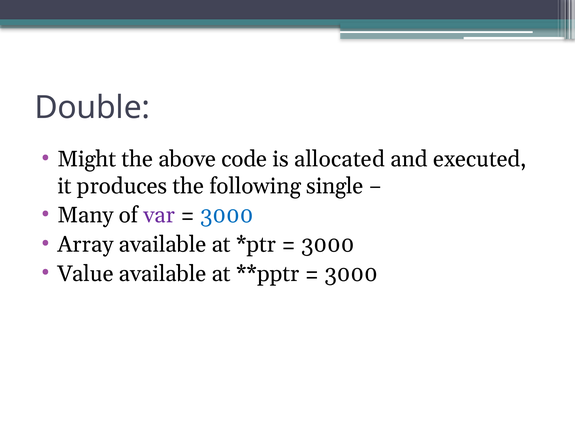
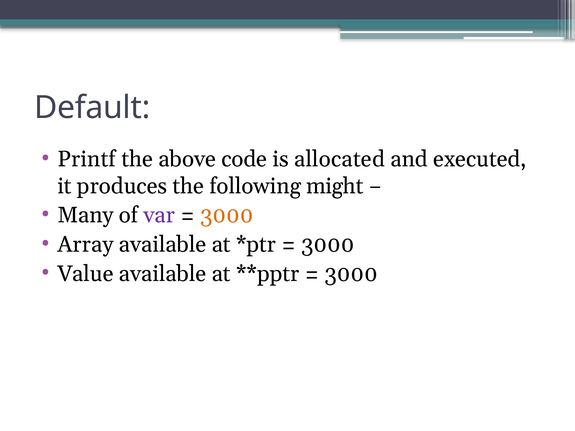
Double: Double -> Default (92, 108)
Might: Might -> Printf (87, 159)
single: single -> might (335, 186)
3000 colour: blue -> orange (227, 215)
